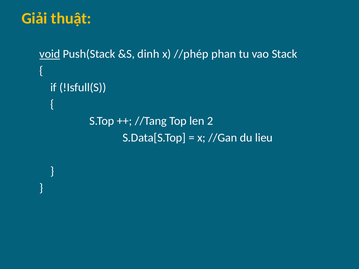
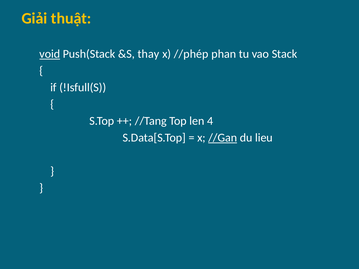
dinh: dinh -> thay (148, 54)
2: 2 -> 4 (210, 121)
//Gan underline: none -> present (223, 138)
